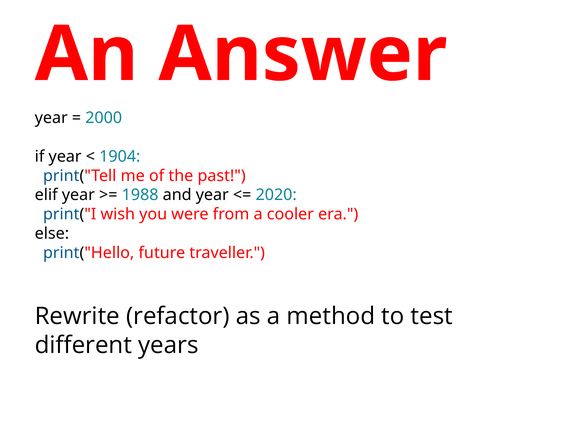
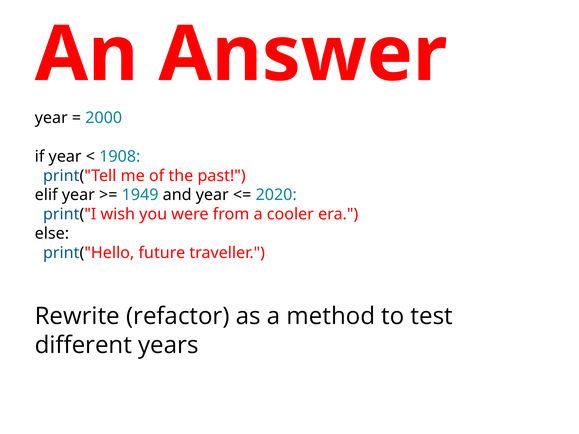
1904: 1904 -> 1908 (120, 157)
1988: 1988 -> 1949 (140, 195)
